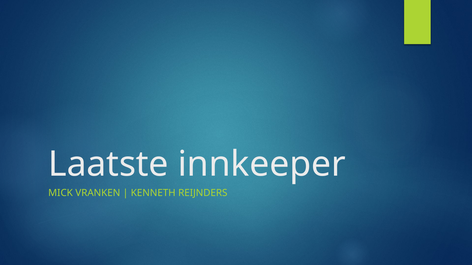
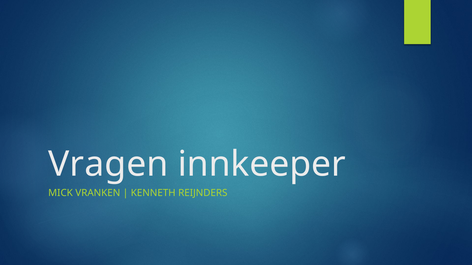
Laatste: Laatste -> Vragen (108, 164)
